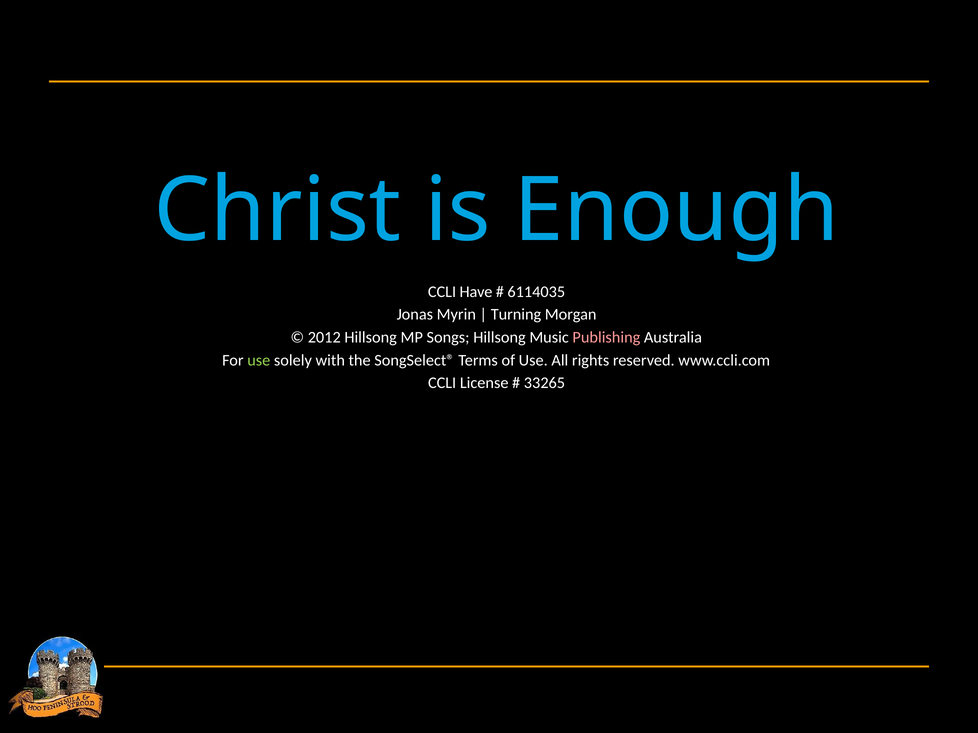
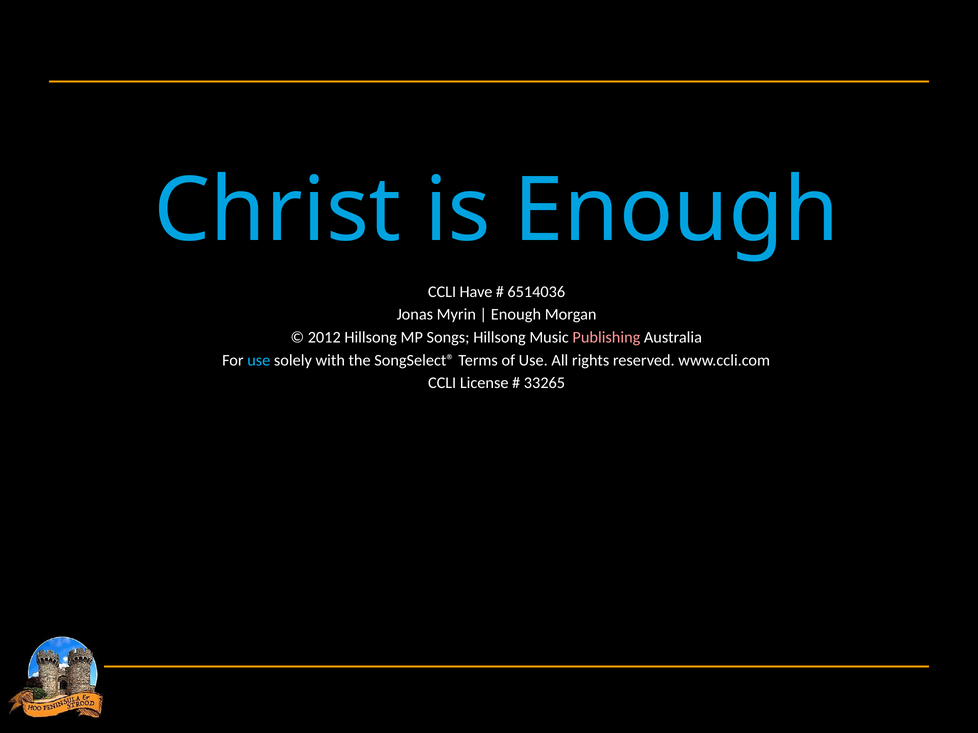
6114035: 6114035 -> 6514036 (536, 292)
Turning: Turning -> Enough (516, 315)
use colour: light green -> light blue (259, 360)
